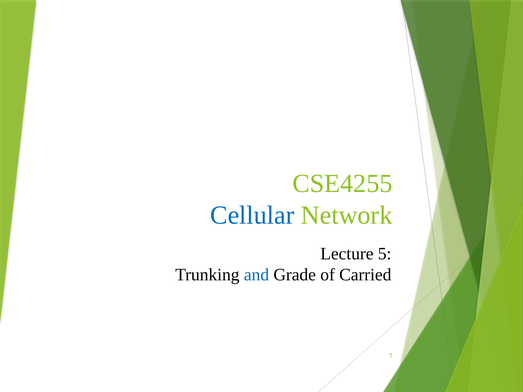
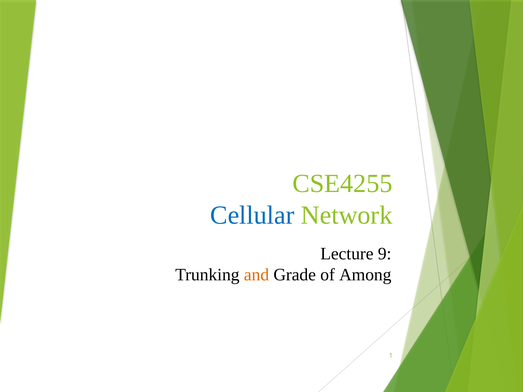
5: 5 -> 9 (385, 254)
and colour: blue -> orange (256, 275)
Carried: Carried -> Among (365, 275)
